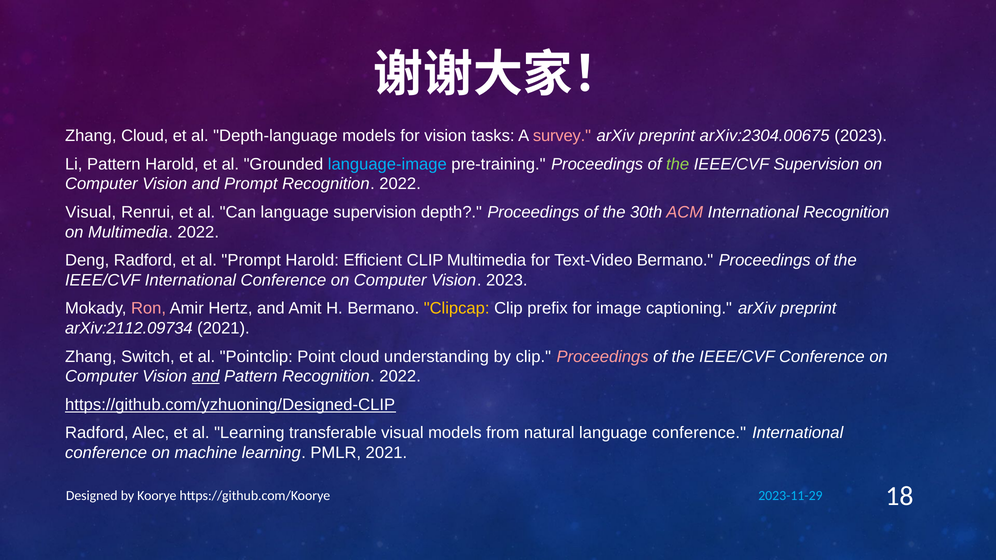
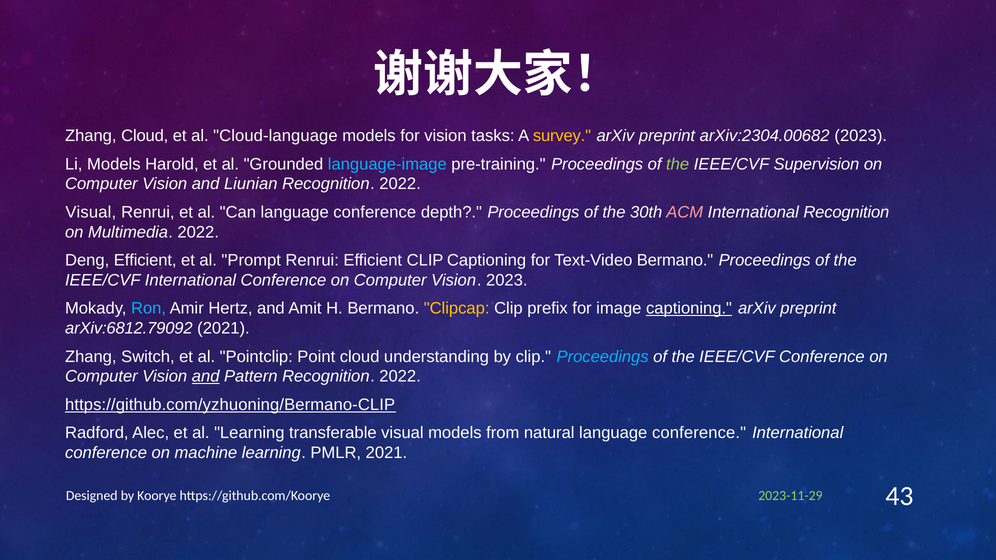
Depth-language: Depth-language -> Cloud-language (275, 136)
survey colour: pink -> yellow (562, 136)
arXiv:2304.00675: arXiv:2304.00675 -> arXiv:2304.00682 (765, 136)
Li Pattern: Pattern -> Models (114, 164)
and Prompt: Prompt -> Liunian (251, 184)
Can language supervision: supervision -> conference (375, 212)
Deng Radford: Radford -> Efficient (145, 260)
Prompt Harold: Harold -> Renrui (312, 260)
CLIP Multimedia: Multimedia -> Captioning (487, 260)
Ron colour: pink -> light blue (149, 309)
captioning underline: none -> present (689, 309)
arXiv:2112.09734: arXiv:2112.09734 -> arXiv:6812.79092 (129, 329)
Proceedings colour: pink -> light blue (603, 357)
https://github.com/yzhuoning/Designed-CLIP: https://github.com/yzhuoning/Designed-CLIP -> https://github.com/yzhuoning/Bermano-CLIP (230, 405)
18: 18 -> 43 (899, 497)
2023-11-29 colour: light blue -> light green (790, 496)
